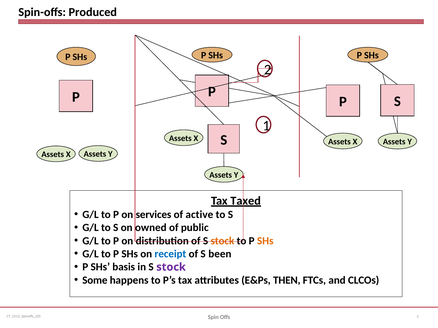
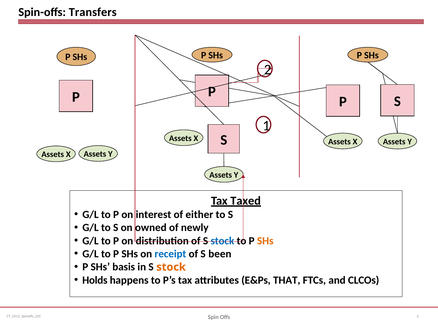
Produced: Produced -> Transfers (93, 12)
services: services -> interest (153, 215)
active: active -> either (199, 215)
public: public -> newly (195, 228)
stock colour: orange -> blue (222, 241)
stock colour: purple -> orange (171, 267)
Some: Some -> Holds (95, 281)
THEN: THEN -> THAT (287, 281)
